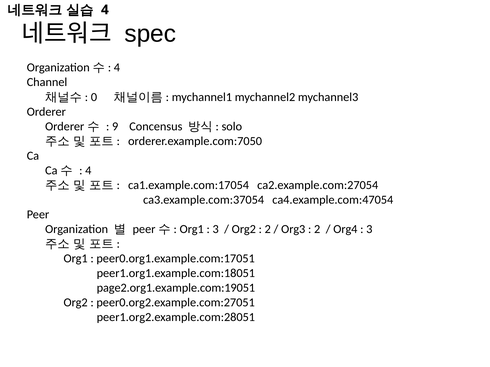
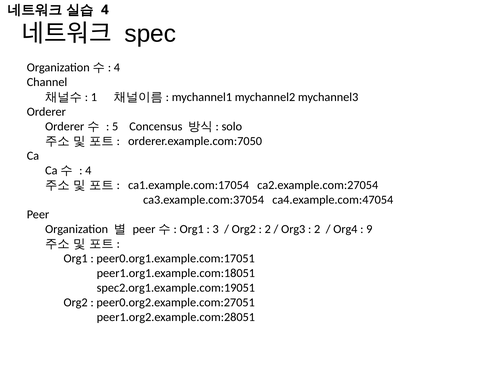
0: 0 -> 1 (94, 97)
9: 9 -> 5 (115, 127)
3: 3 -> 9 (369, 229)
page2.org1.example.com:19051: page2.org1.example.com:19051 -> spec2.org1.example.com:19051 (176, 288)
